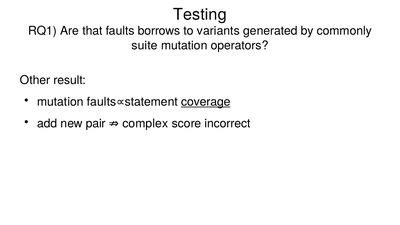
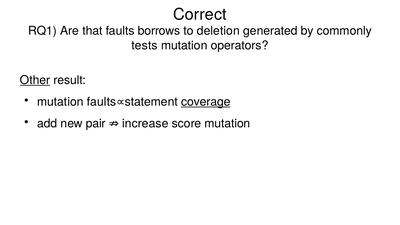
Testing: Testing -> Correct (200, 14)
variants: variants -> deletion (218, 31)
suite: suite -> tests (145, 46)
Other underline: none -> present (35, 80)
complex: complex -> increase (145, 123)
score incorrect: incorrect -> mutation (228, 123)
